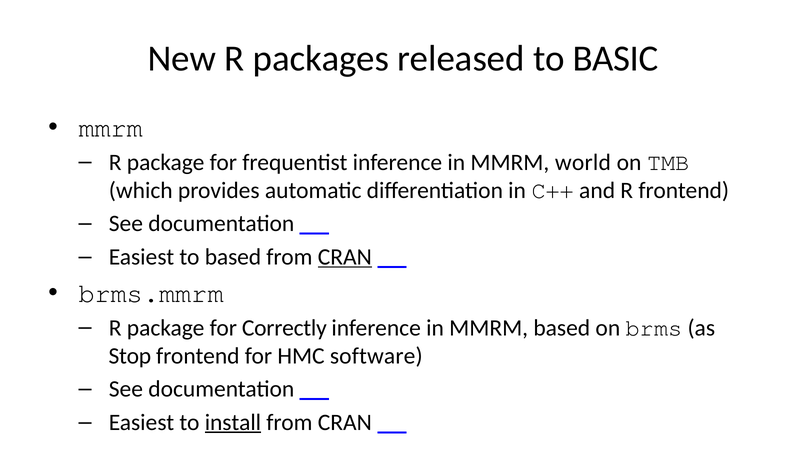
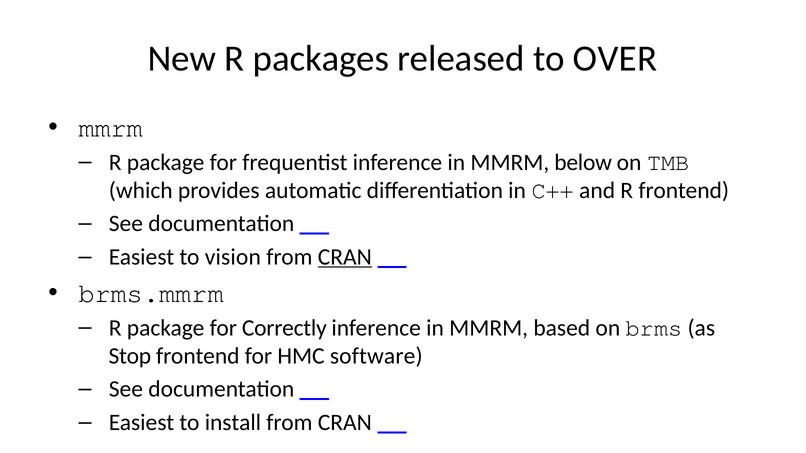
BASIC: BASIC -> OVER (615, 58)
world: world -> below (583, 163)
to based: based -> vision (233, 257)
install underline: present -> none (233, 423)
